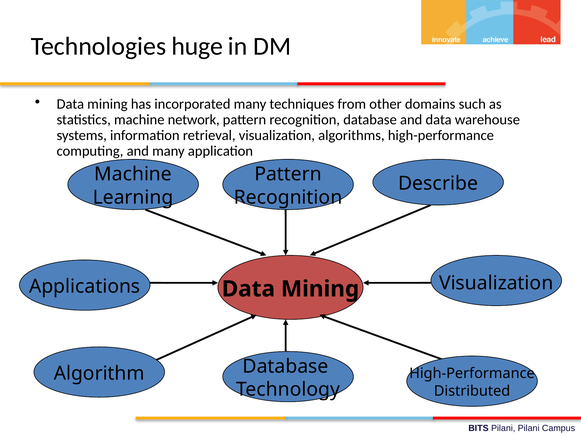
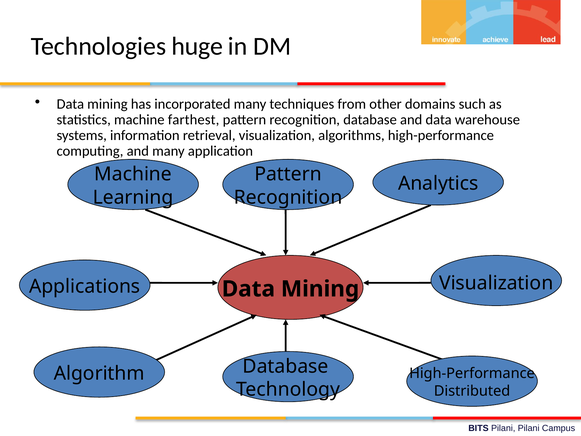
network: network -> farthest (194, 120)
Describe: Describe -> Analytics (438, 183)
